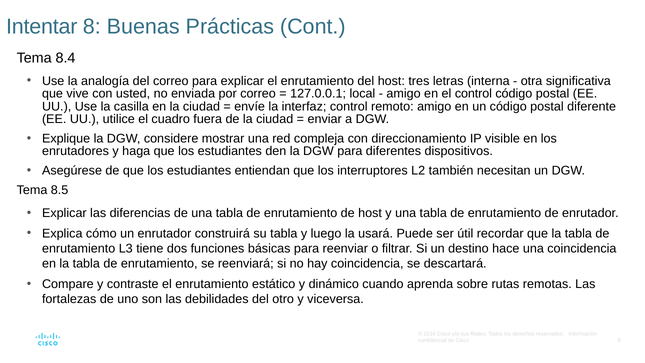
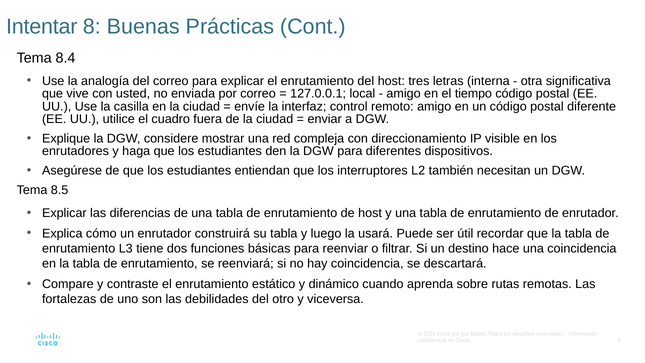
el control: control -> tiempo (473, 94)
